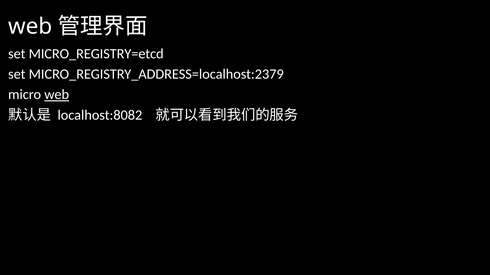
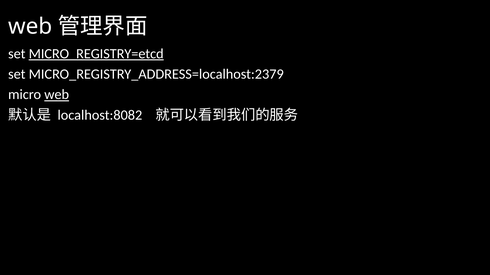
MICRO_REGISTRY=etcd underline: none -> present (96, 54)
